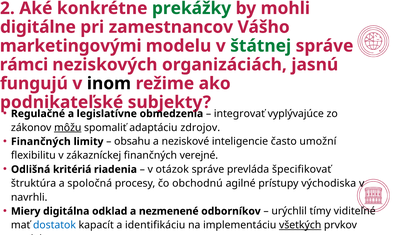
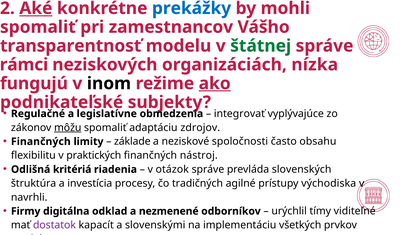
Aké underline: none -> present (36, 8)
prekážky colour: green -> blue (192, 8)
digitálne: digitálne -> spomaliť (38, 27)
marketingovými: marketingovými -> transparentnosť (71, 46)
organizáciách jasnú: jasnú -> nízka (315, 65)
ako underline: none -> present (215, 83)
obsahu: obsahu -> základe (132, 141)
inteligencie: inteligencie -> spoločnosti (240, 141)
umožní: umožní -> obsahu (318, 141)
zákazníckej: zákazníckej -> praktických (94, 155)
verejné: verejné -> nástroj (199, 155)
špecifikovať: špecifikovať -> slovenských (302, 169)
spoločná: spoločná -> investícia (90, 183)
obchodnú: obchodnú -> tradičných (198, 183)
Miery: Miery -> Firmy (26, 211)
dostatok colour: blue -> purple (54, 225)
identifikáciu: identifikáciu -> slovenskými (155, 225)
všetkých underline: present -> none (300, 225)
